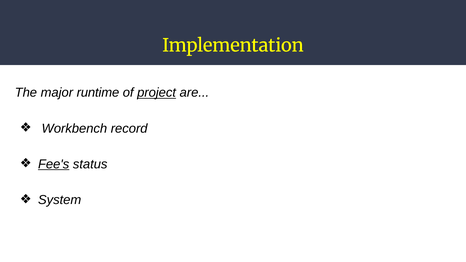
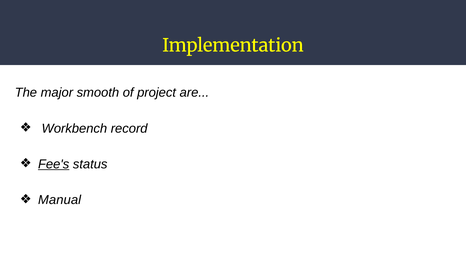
runtime: runtime -> smooth (98, 93)
project underline: present -> none (157, 93)
System: System -> Manual (60, 200)
